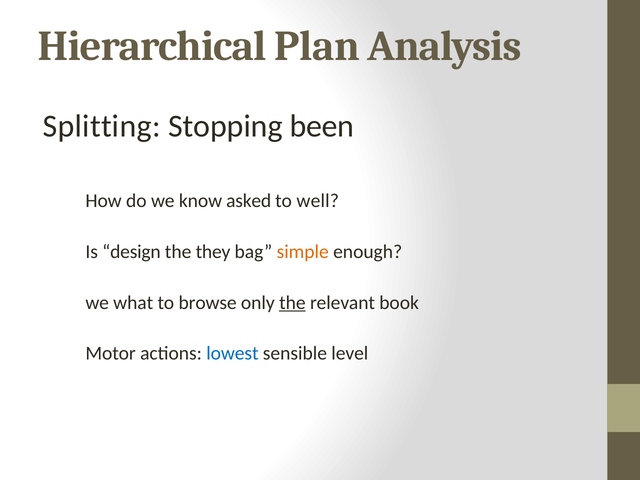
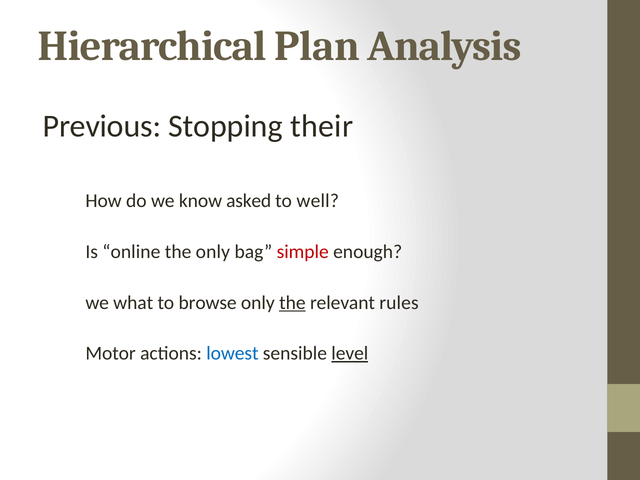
Splitting: Splitting -> Previous (102, 126)
been: been -> their (322, 126)
design: design -> online (131, 252)
the they: they -> only (213, 252)
simple colour: orange -> red (303, 252)
book: book -> rules (399, 303)
level underline: none -> present (350, 353)
